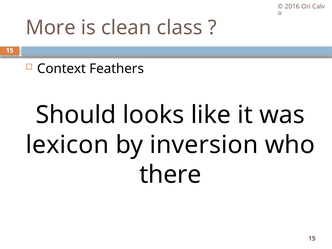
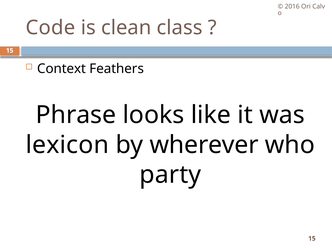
More: More -> Code (50, 28)
Should: Should -> Phrase (76, 115)
inversion: inversion -> wherever (204, 145)
there: there -> party (170, 175)
